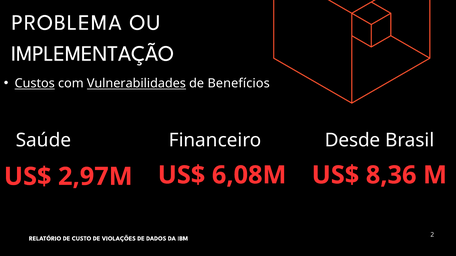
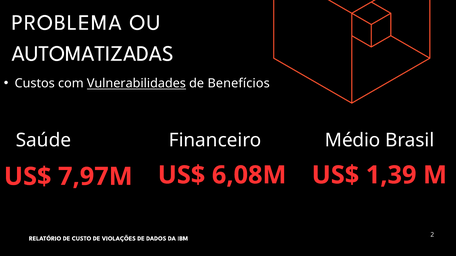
IMPLEMENTAÇÃO: IMPLEMENTAÇÃO -> AUTOMATIZADAS (92, 54)
Custos underline: present -> none (35, 84)
Desde: Desde -> Médio (353, 140)
8,36: 8,36 -> 1,39 (391, 175)
2,97M: 2,97M -> 7,97M (95, 177)
